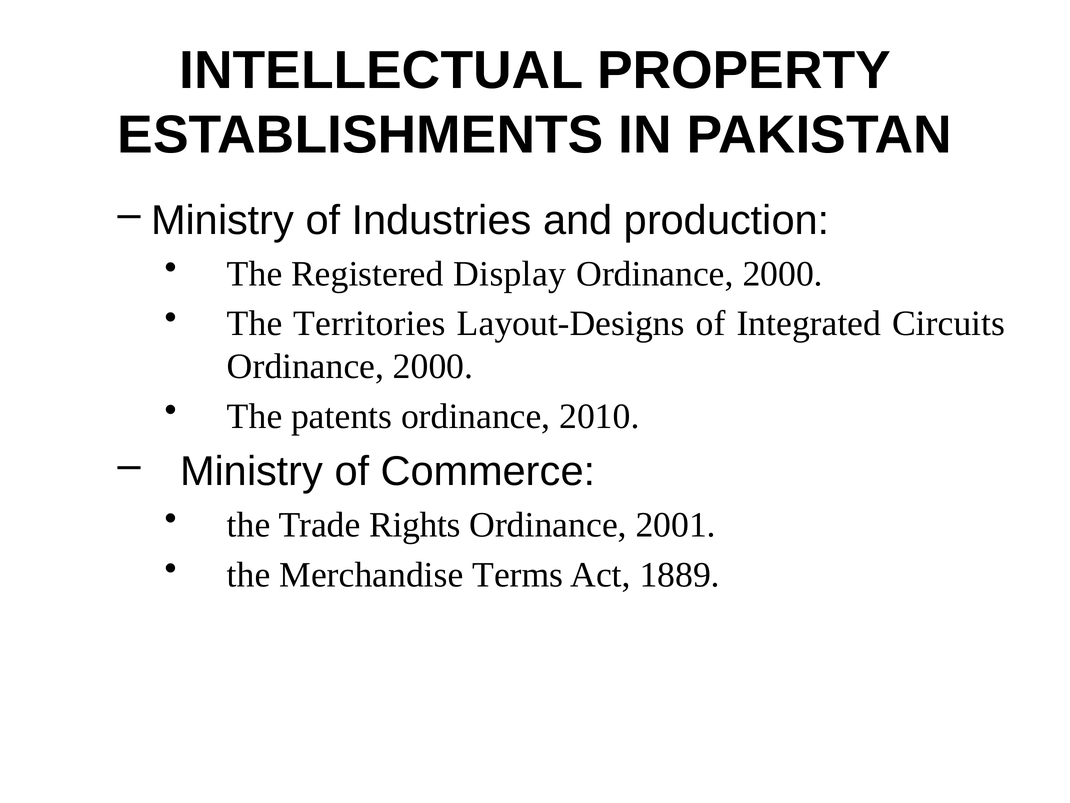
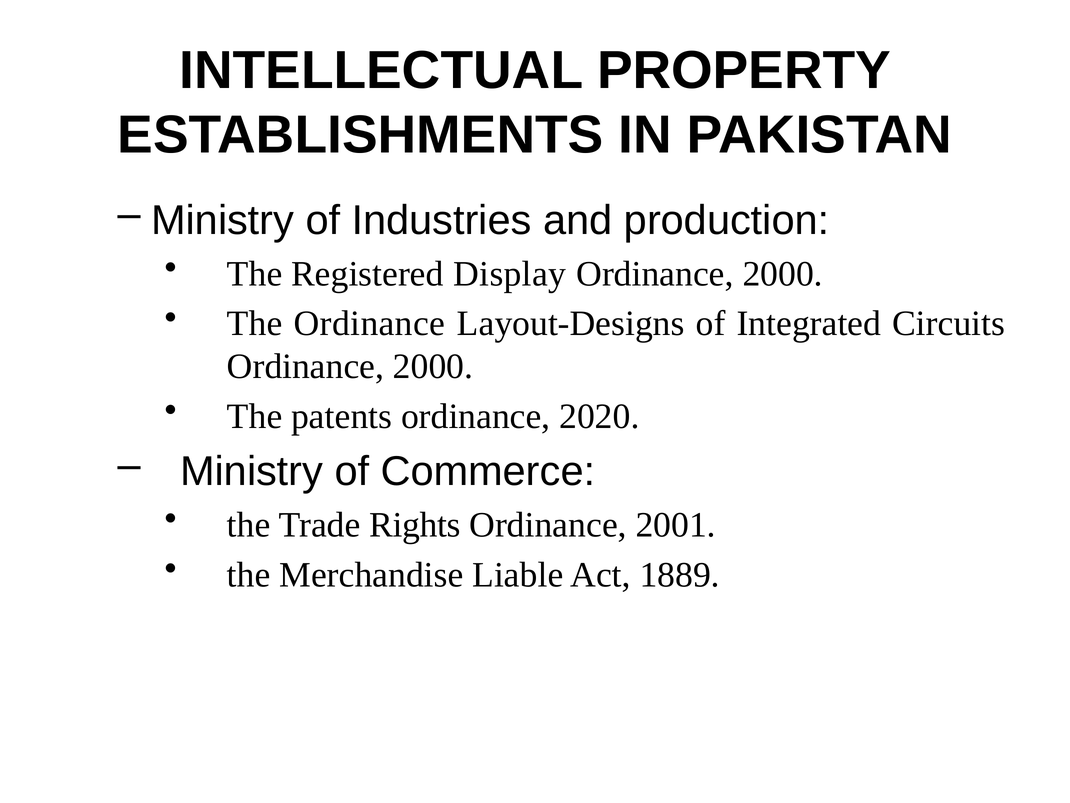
The Territories: Territories -> Ordinance (369, 324)
2010: 2010 -> 2020 (599, 416)
Terms: Terms -> Liable (518, 574)
